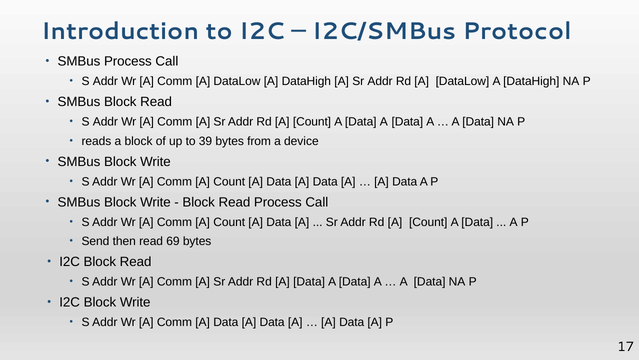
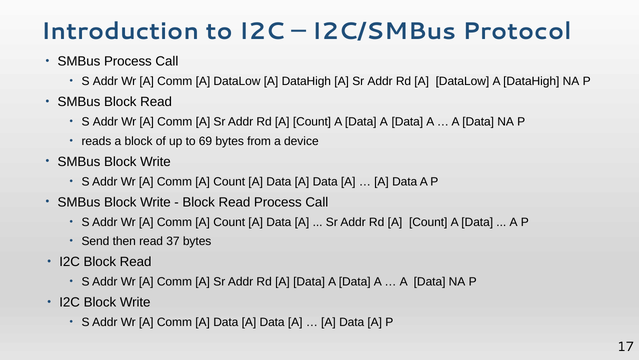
39: 39 -> 69 (205, 141)
69: 69 -> 37 (173, 241)
